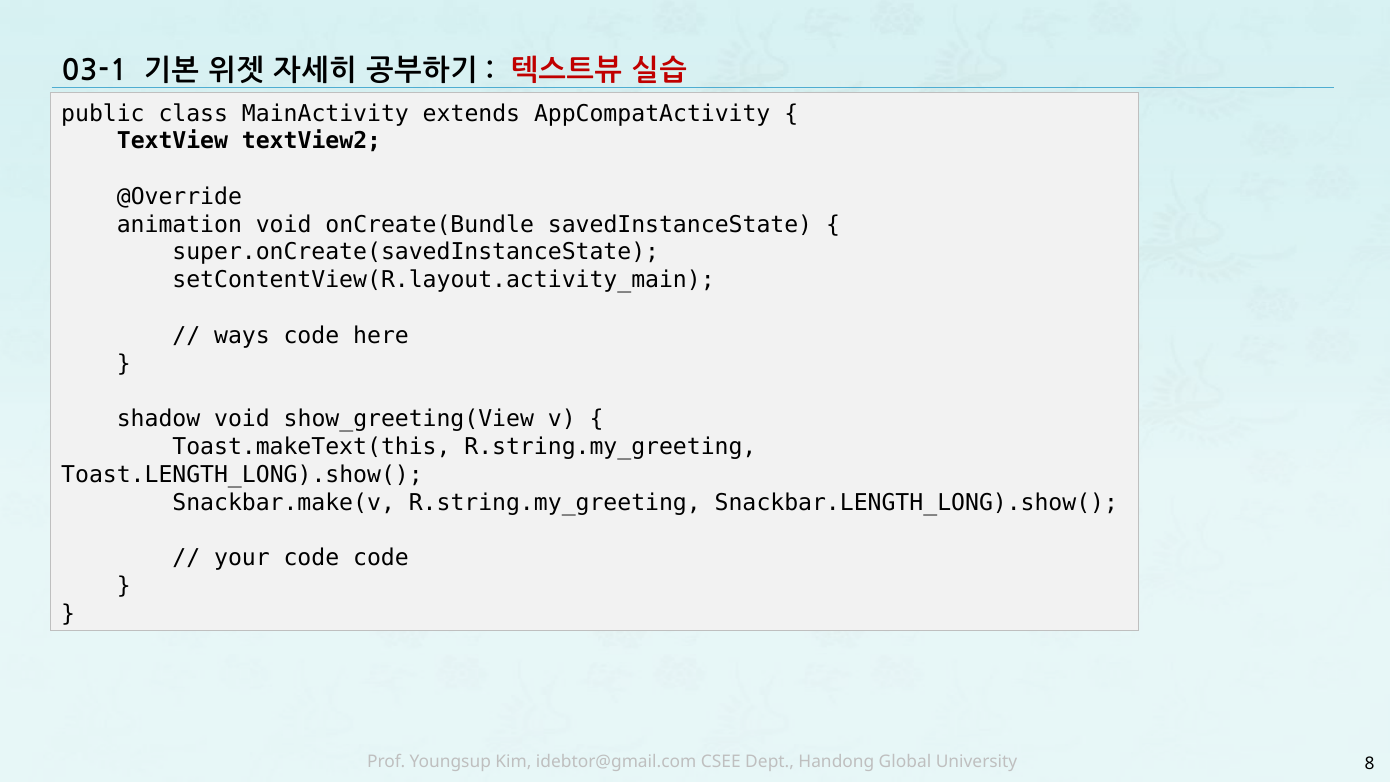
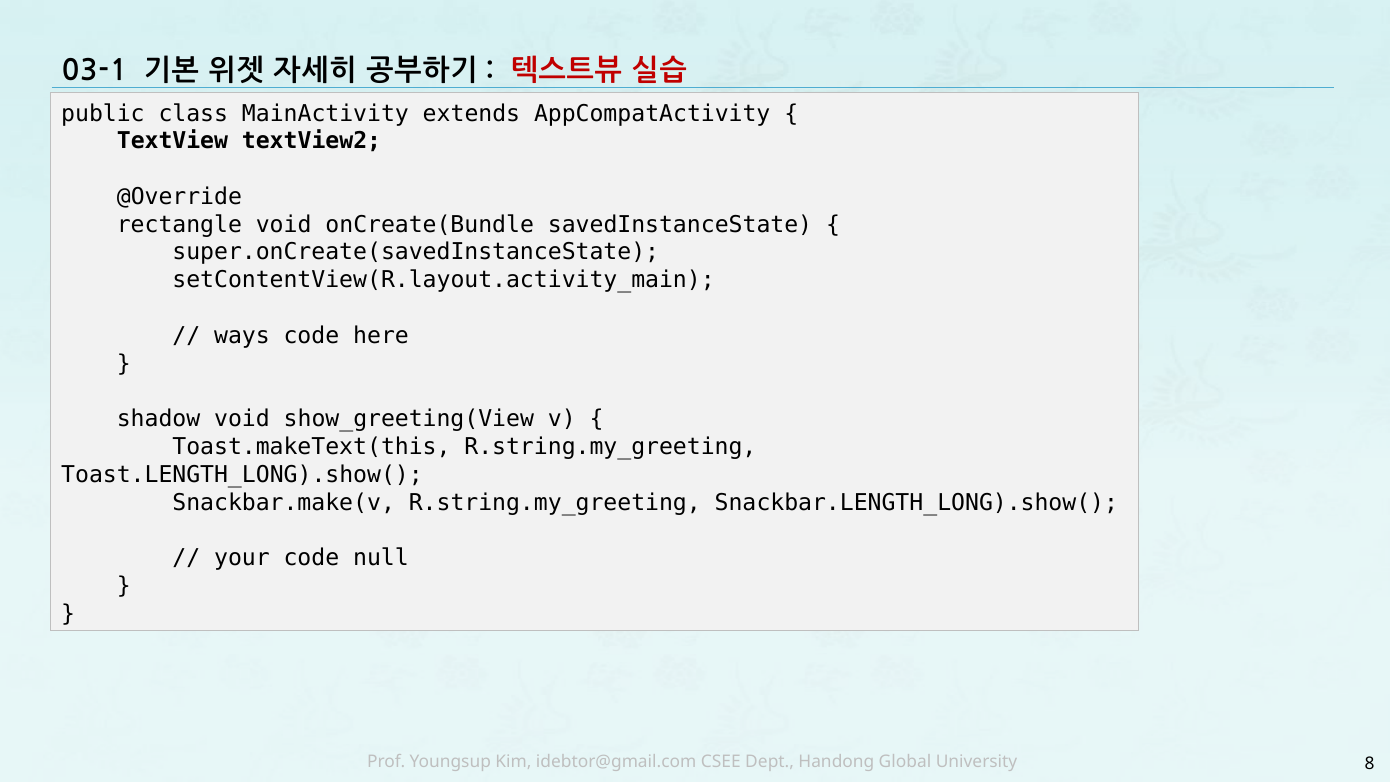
animation: animation -> rectangle (179, 225)
code code: code -> null (381, 558)
